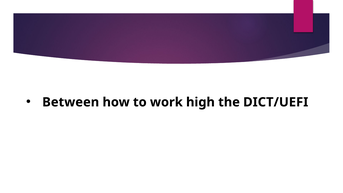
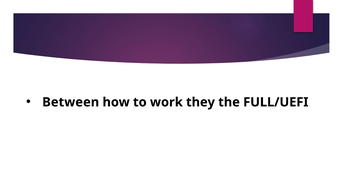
high: high -> they (201, 102)
DICT/UEFI: DICT/UEFI -> FULL/UEFI (276, 102)
